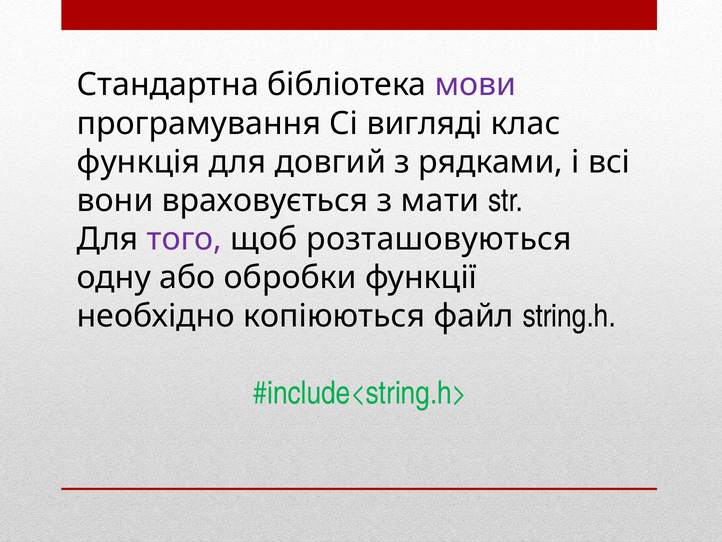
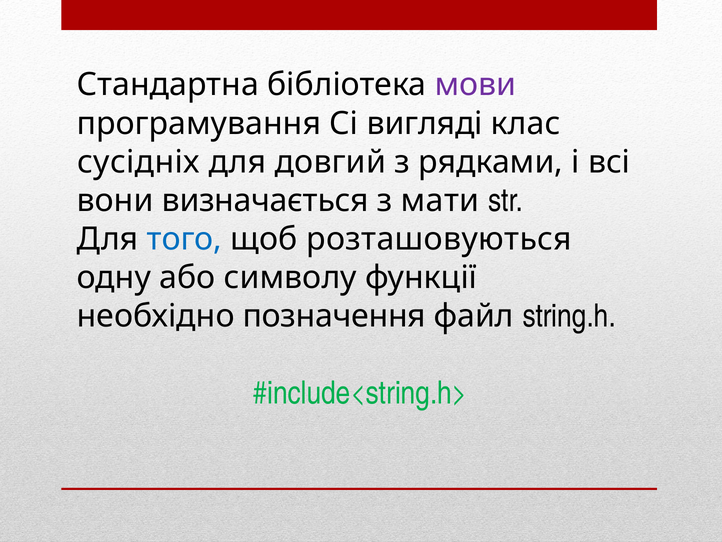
функція: функція -> сусідніх (138, 162)
враховується: враховується -> визначається (265, 200)
того colour: purple -> blue (184, 239)
обробки: обробки -> символу (290, 277)
копіюються: копіюються -> позначення (334, 316)
